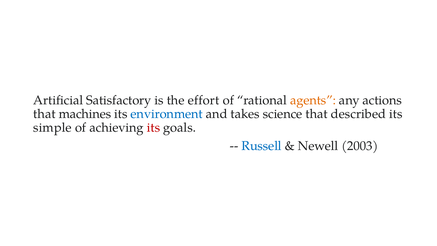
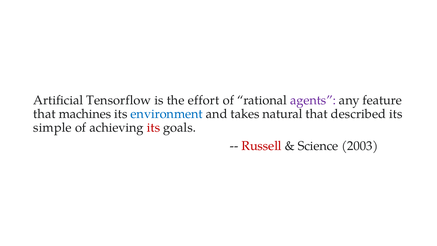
Satisfactory: Satisfactory -> Tensorflow (119, 100)
agents colour: orange -> purple (313, 100)
actions: actions -> feature (382, 100)
science: science -> natural (283, 114)
Russell colour: blue -> red (262, 146)
Newell: Newell -> Science (318, 146)
